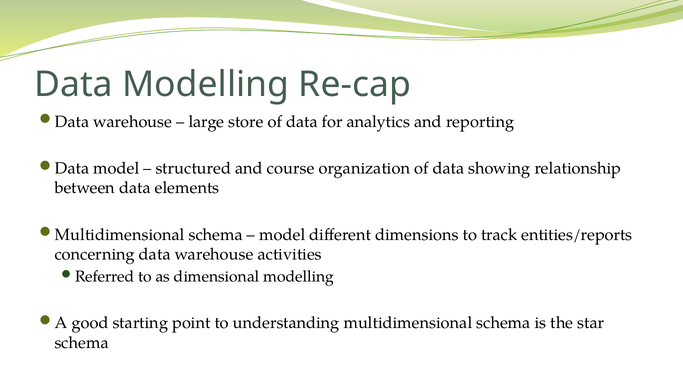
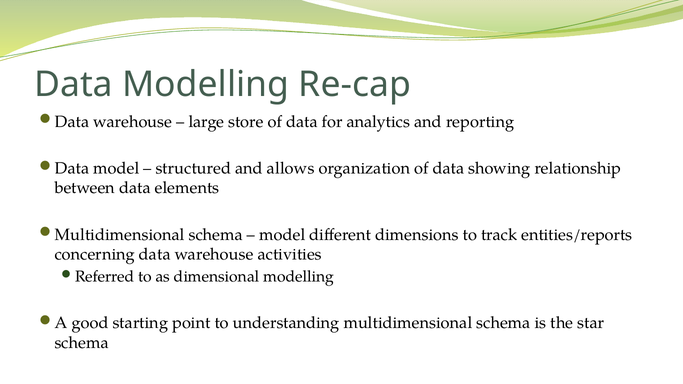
course: course -> allows (291, 169)
